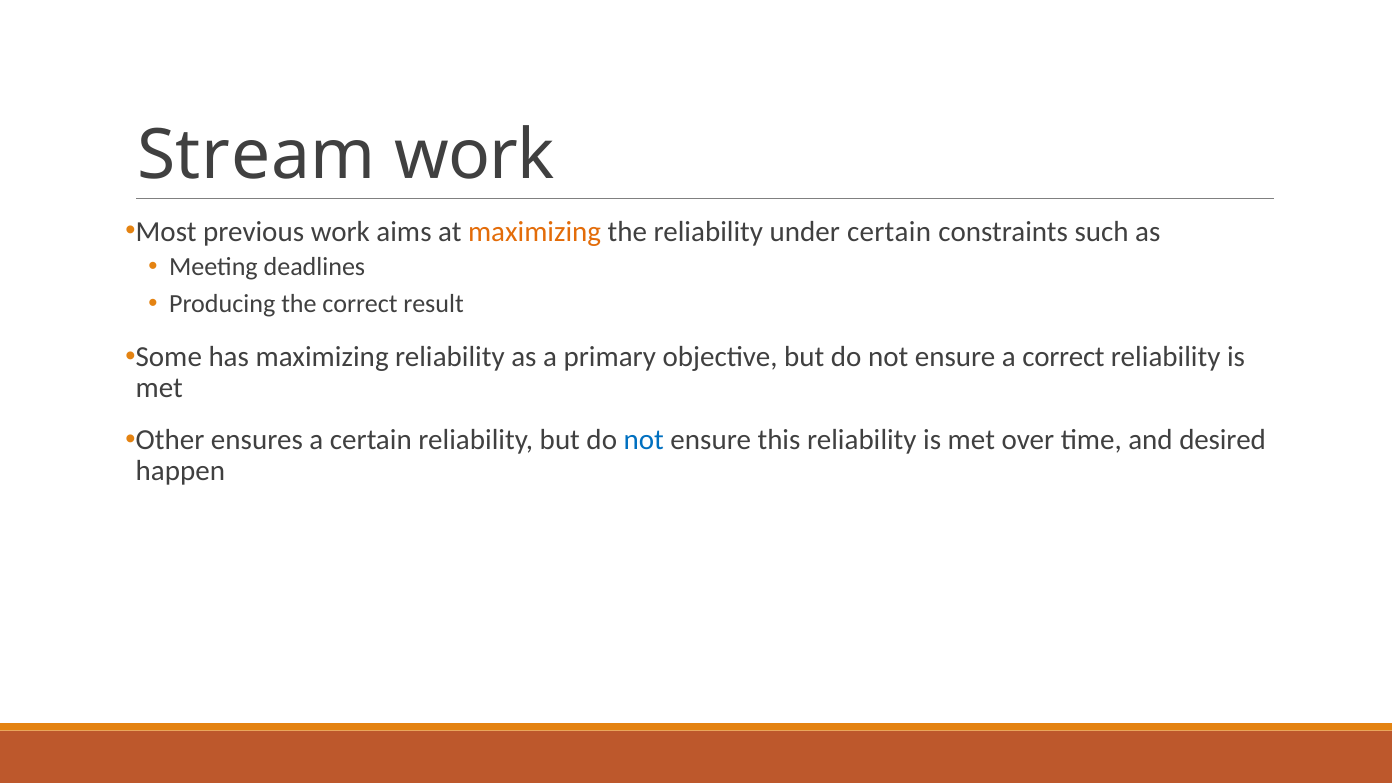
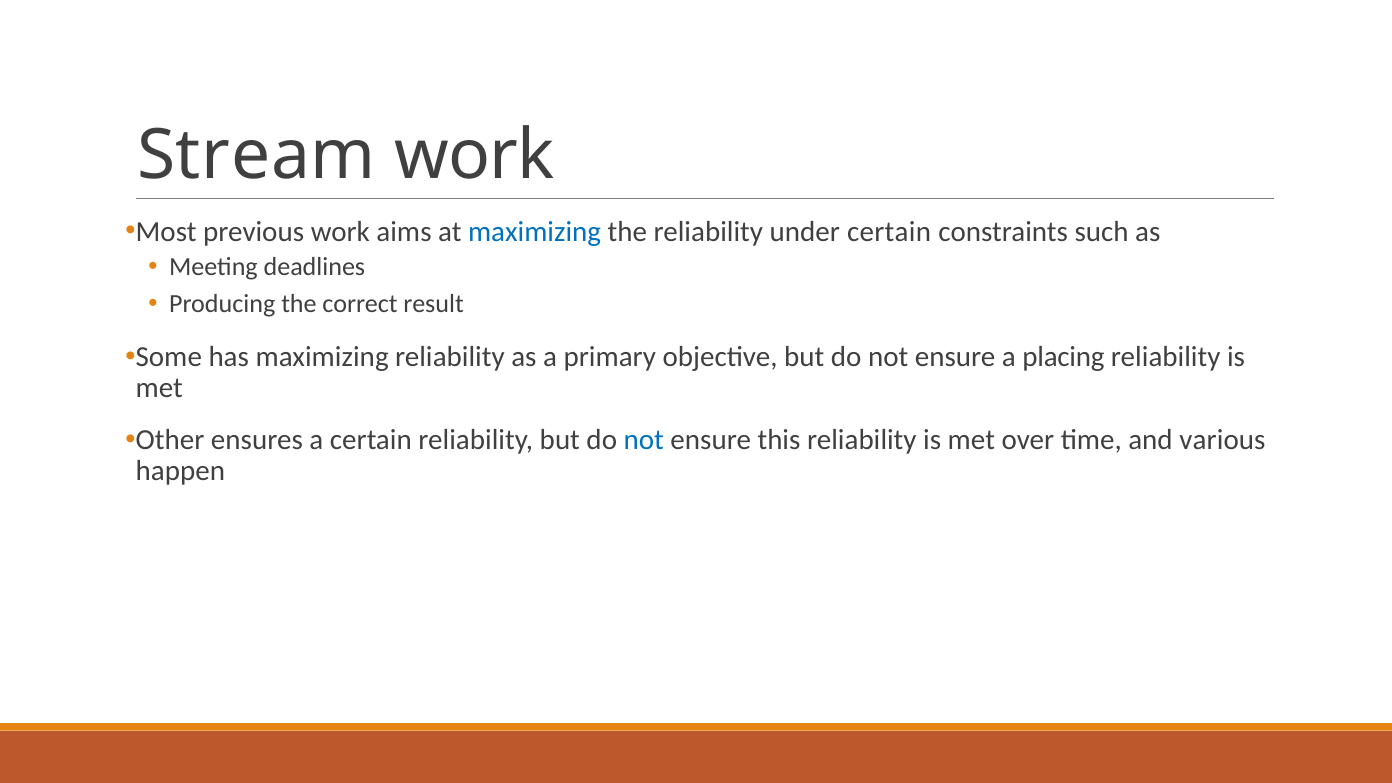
maximizing colour: orange -> blue (535, 231)
a correct: correct -> placing (1063, 357)
desired: desired -> various (1222, 440)
